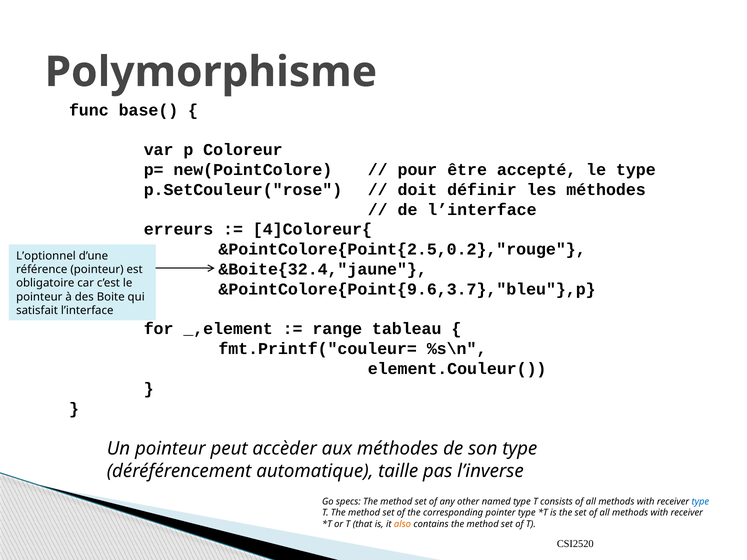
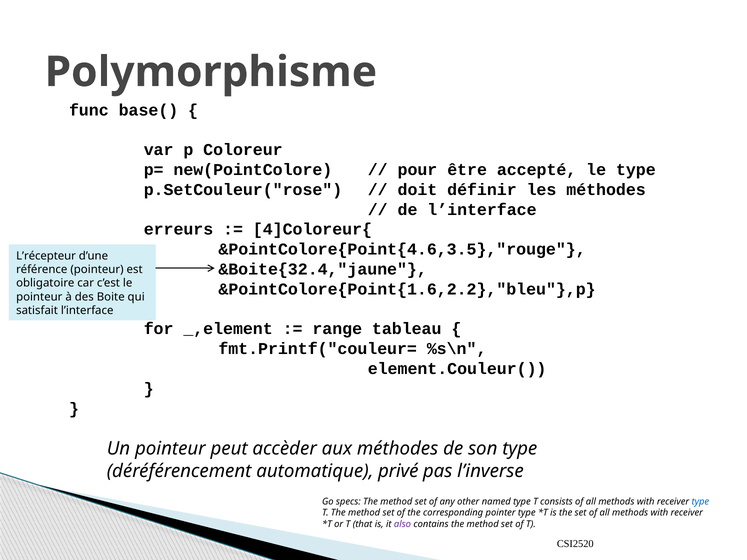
&PointColore{Point{2.5,0.2},"rouge: &PointColore{Point{2.5,0.2},"rouge -> &PointColore{Point{4.6,3.5},"rouge (402, 250)
L’optionnel: L’optionnel -> L’récepteur (46, 256)
&PointColore{Point{9.6,3.7},"bleu"},p: &PointColore{Point{9.6,3.7},"bleu"},p -> &PointColore{Point{1.6,2.2},"bleu"},p (407, 289)
taille: taille -> privé (398, 471)
also colour: orange -> purple (402, 524)
